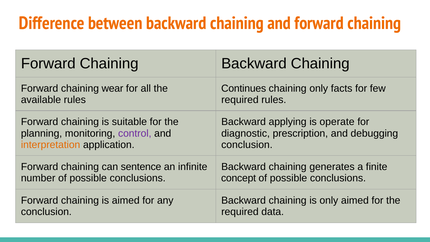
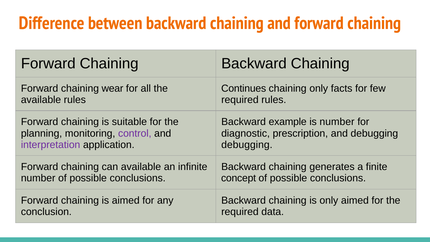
applying: applying -> example (288, 122)
is operate: operate -> number (337, 122)
interpretation colour: orange -> purple (51, 145)
conclusion: conclusion -> debugging (247, 145)
can sentence: sentence -> available (141, 167)
